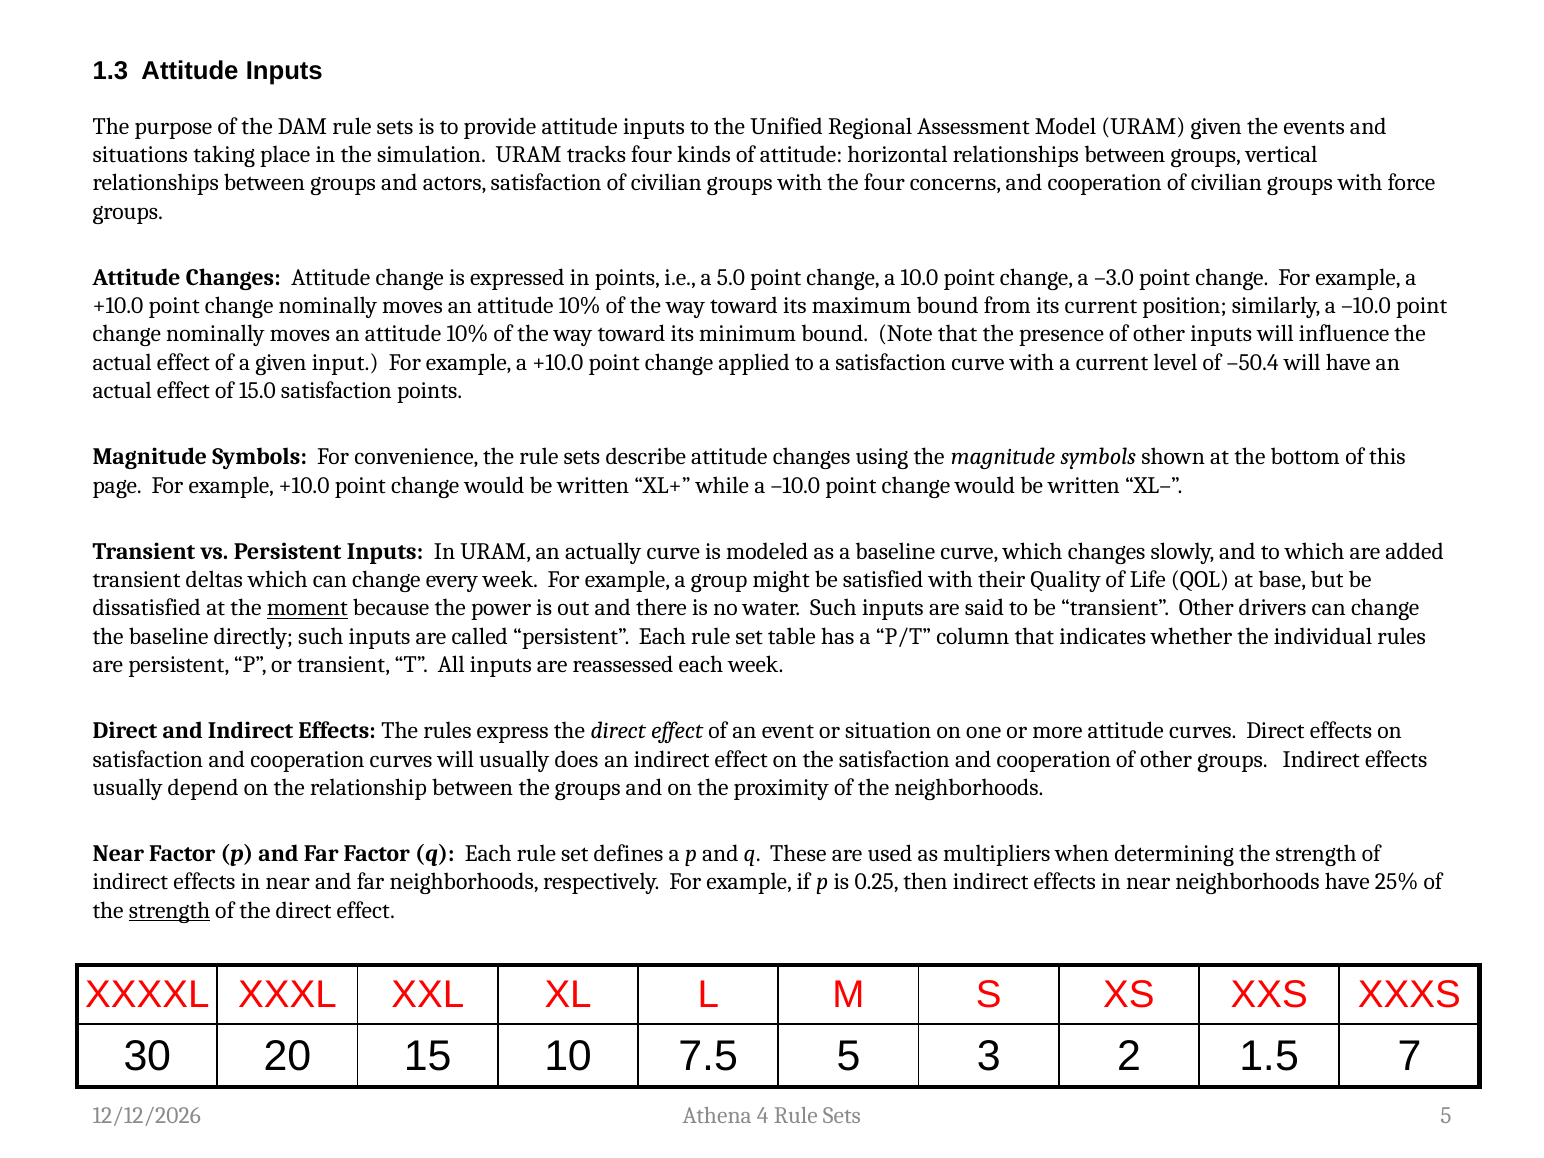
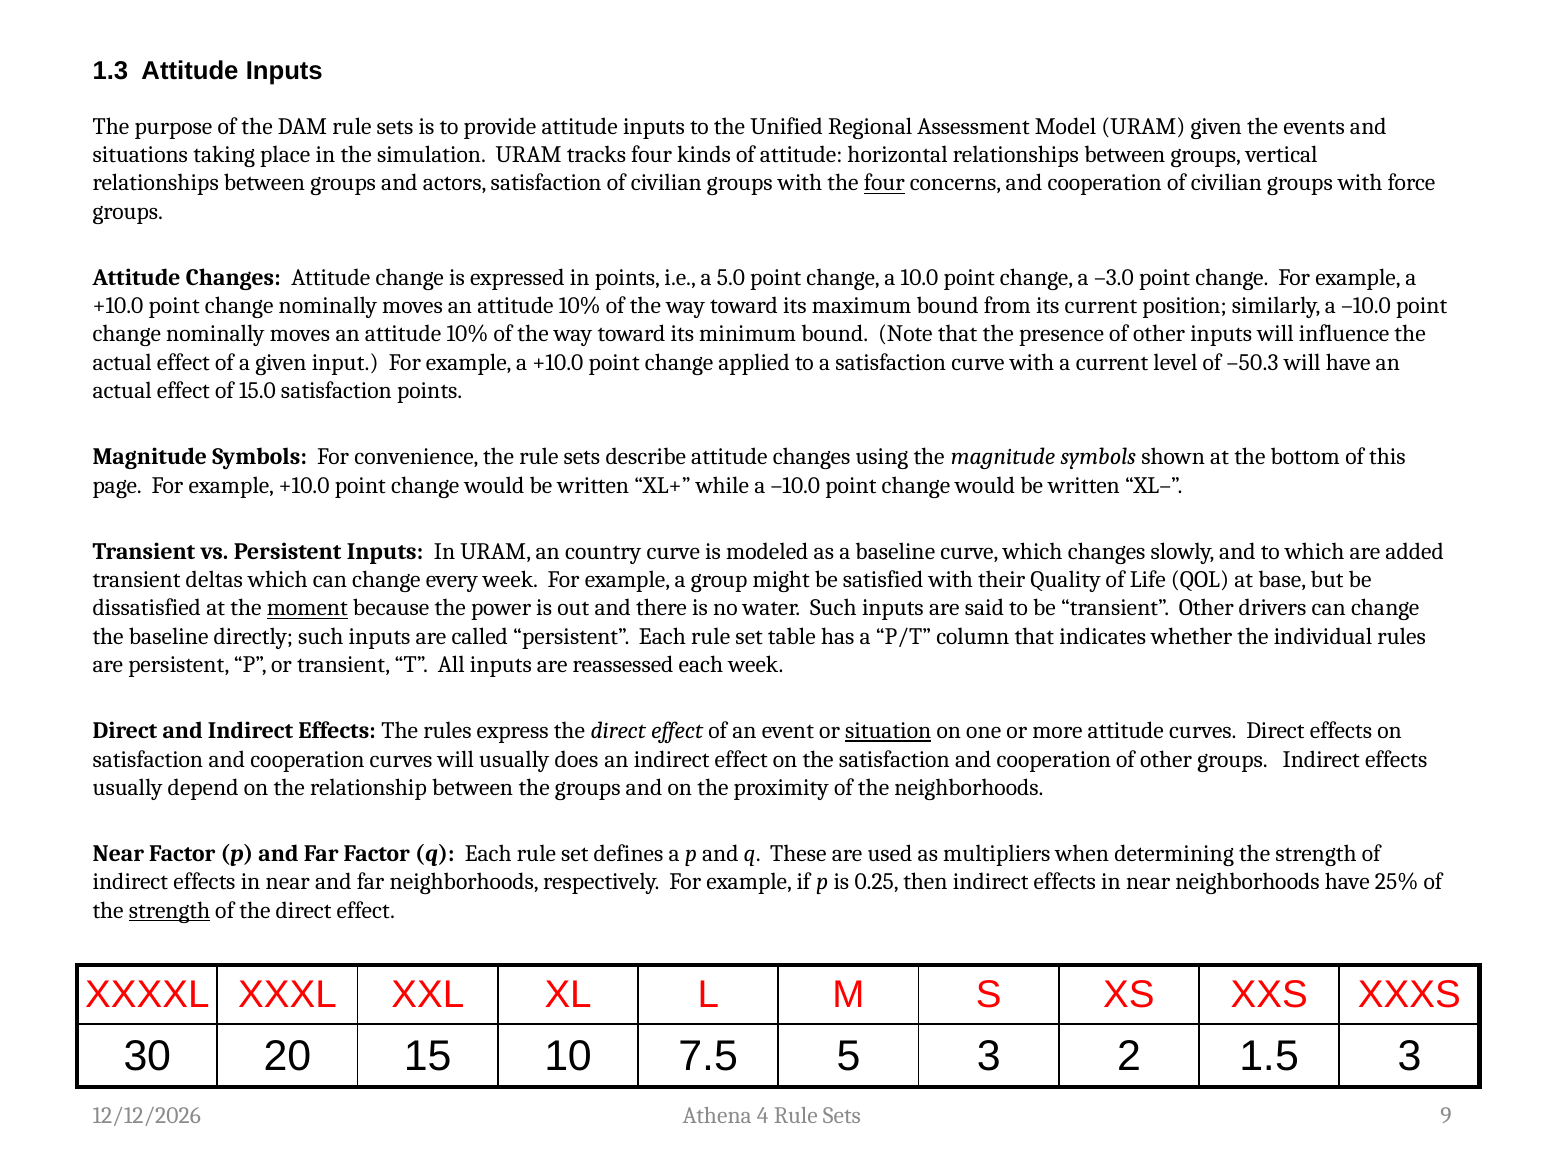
four underline: none -> present (884, 183)
–50.4: –50.4 -> –50.3 (1253, 363)
actually: actually -> country (603, 551)
situation underline: none -> present (888, 731)
1.5 7: 7 -> 3 (1409, 1056)
Sets 5: 5 -> 9 (1446, 1116)
